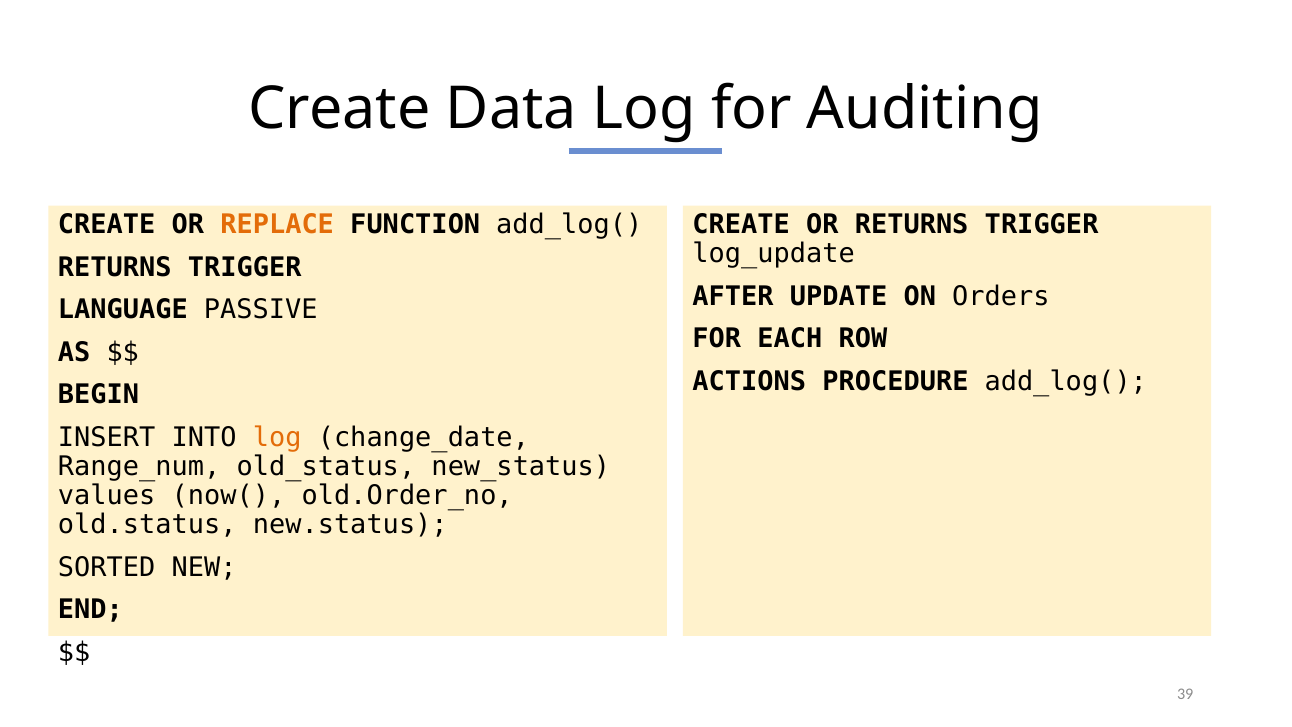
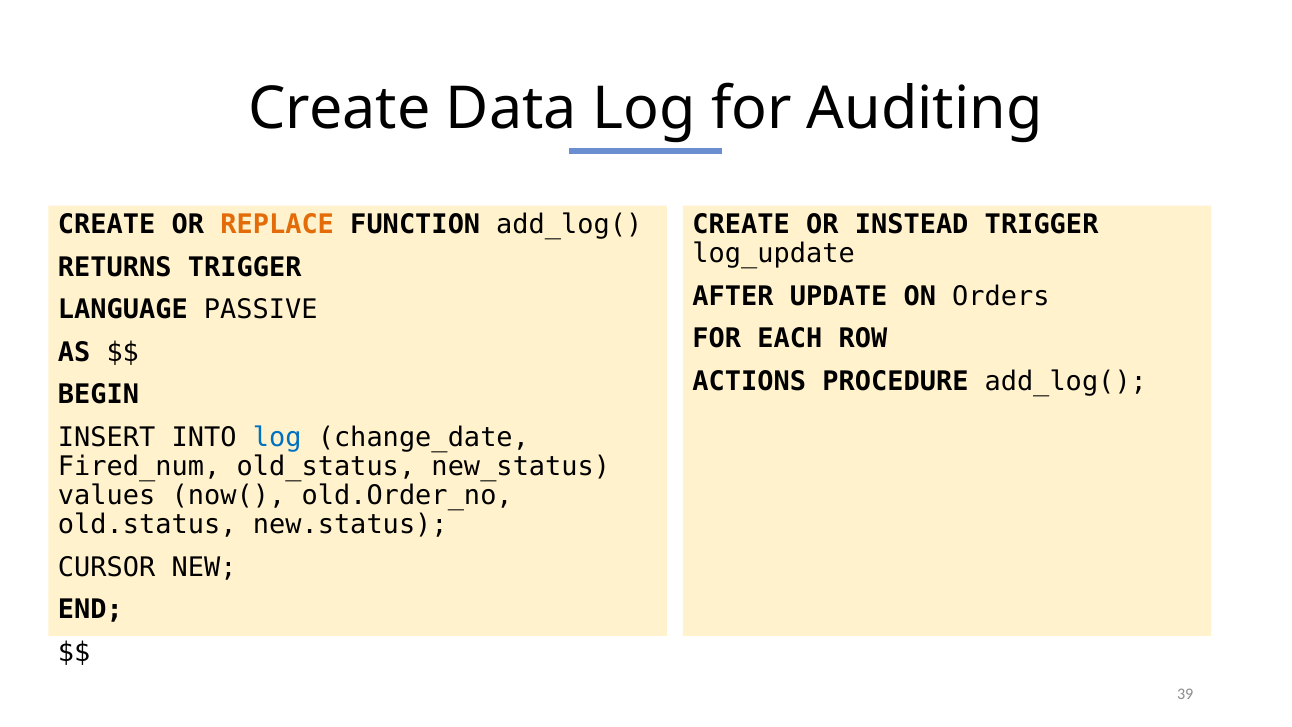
OR RETURNS: RETURNS -> INSTEAD (912, 225)
log colour: orange -> blue (277, 437)
Range_num: Range_num -> Fired_num (139, 466)
SORTED: SORTED -> CURSOR (107, 567)
